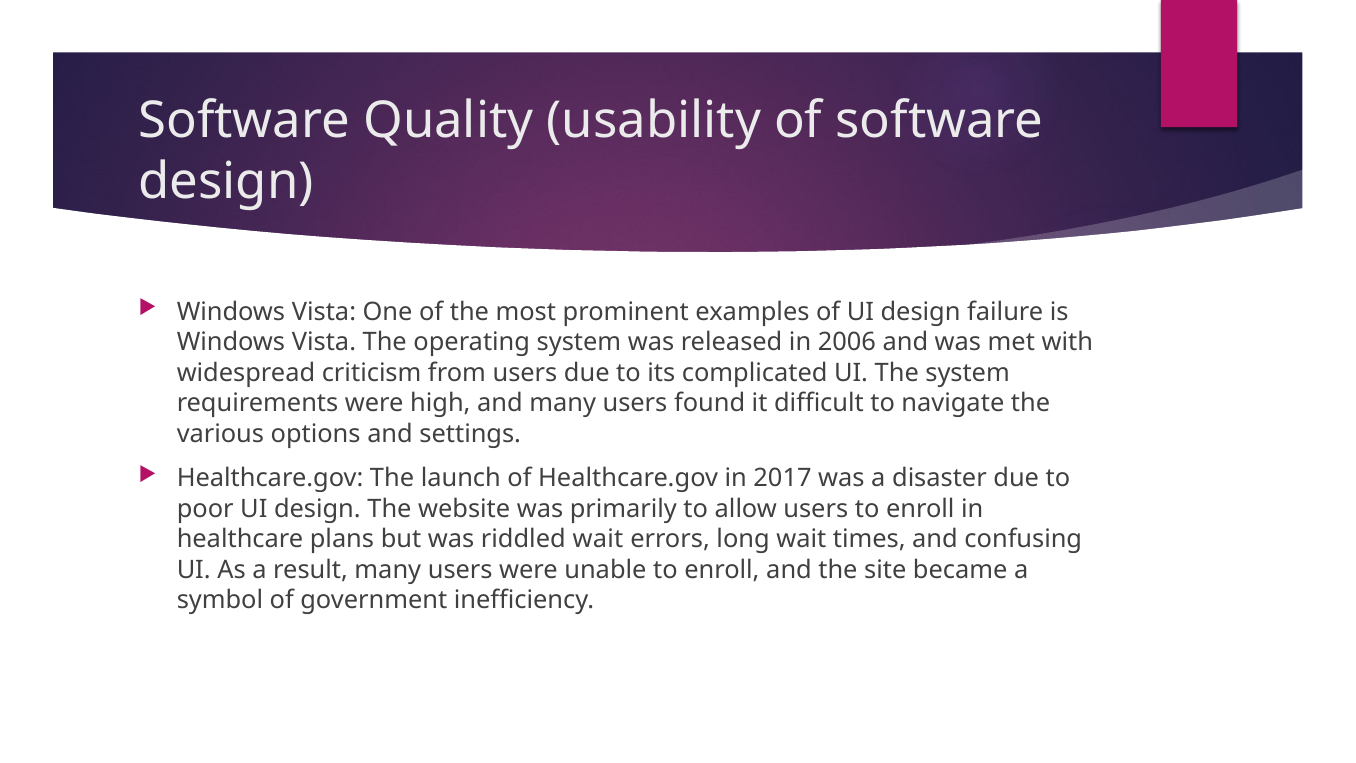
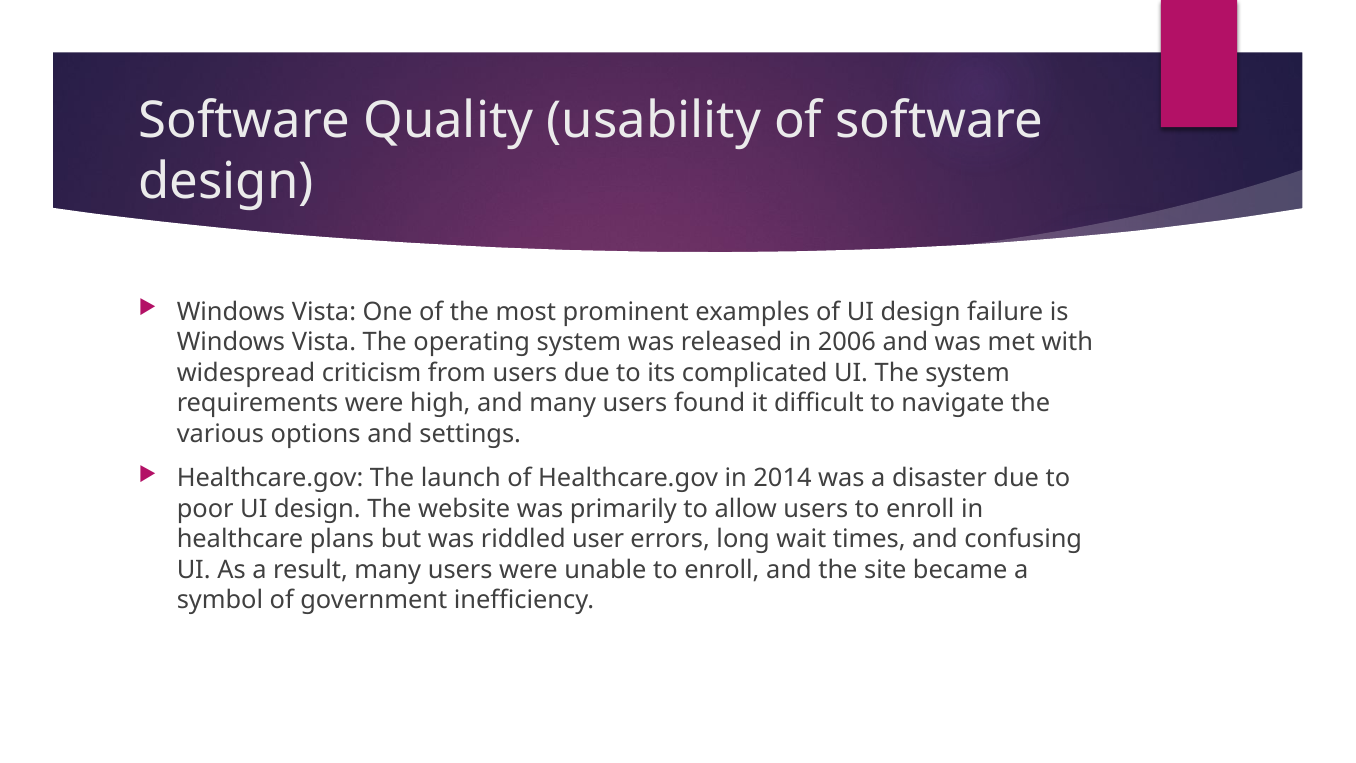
2017: 2017 -> 2014 (783, 478)
riddled wait: wait -> user (598, 539)
